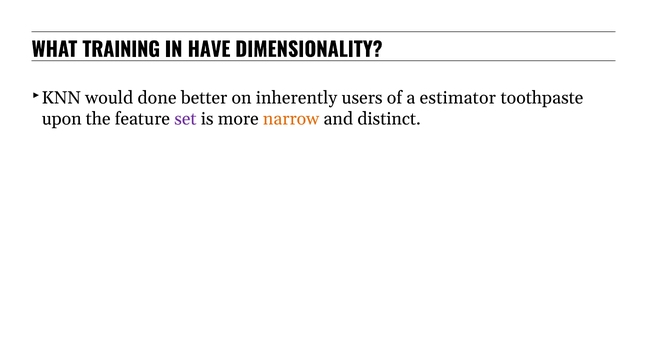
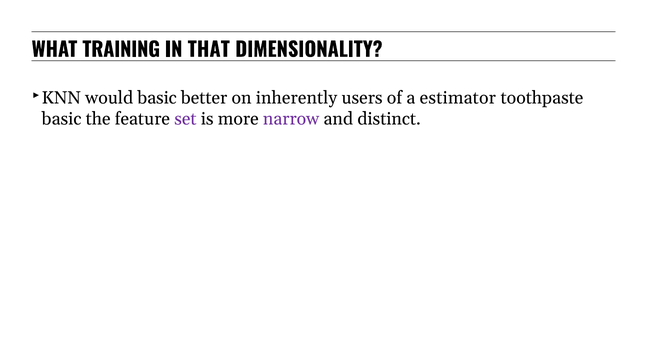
HAVE: HAVE -> THAT (209, 50)
would done: done -> basic (157, 98)
upon: upon -> basic (62, 119)
narrow colour: orange -> purple (291, 119)
